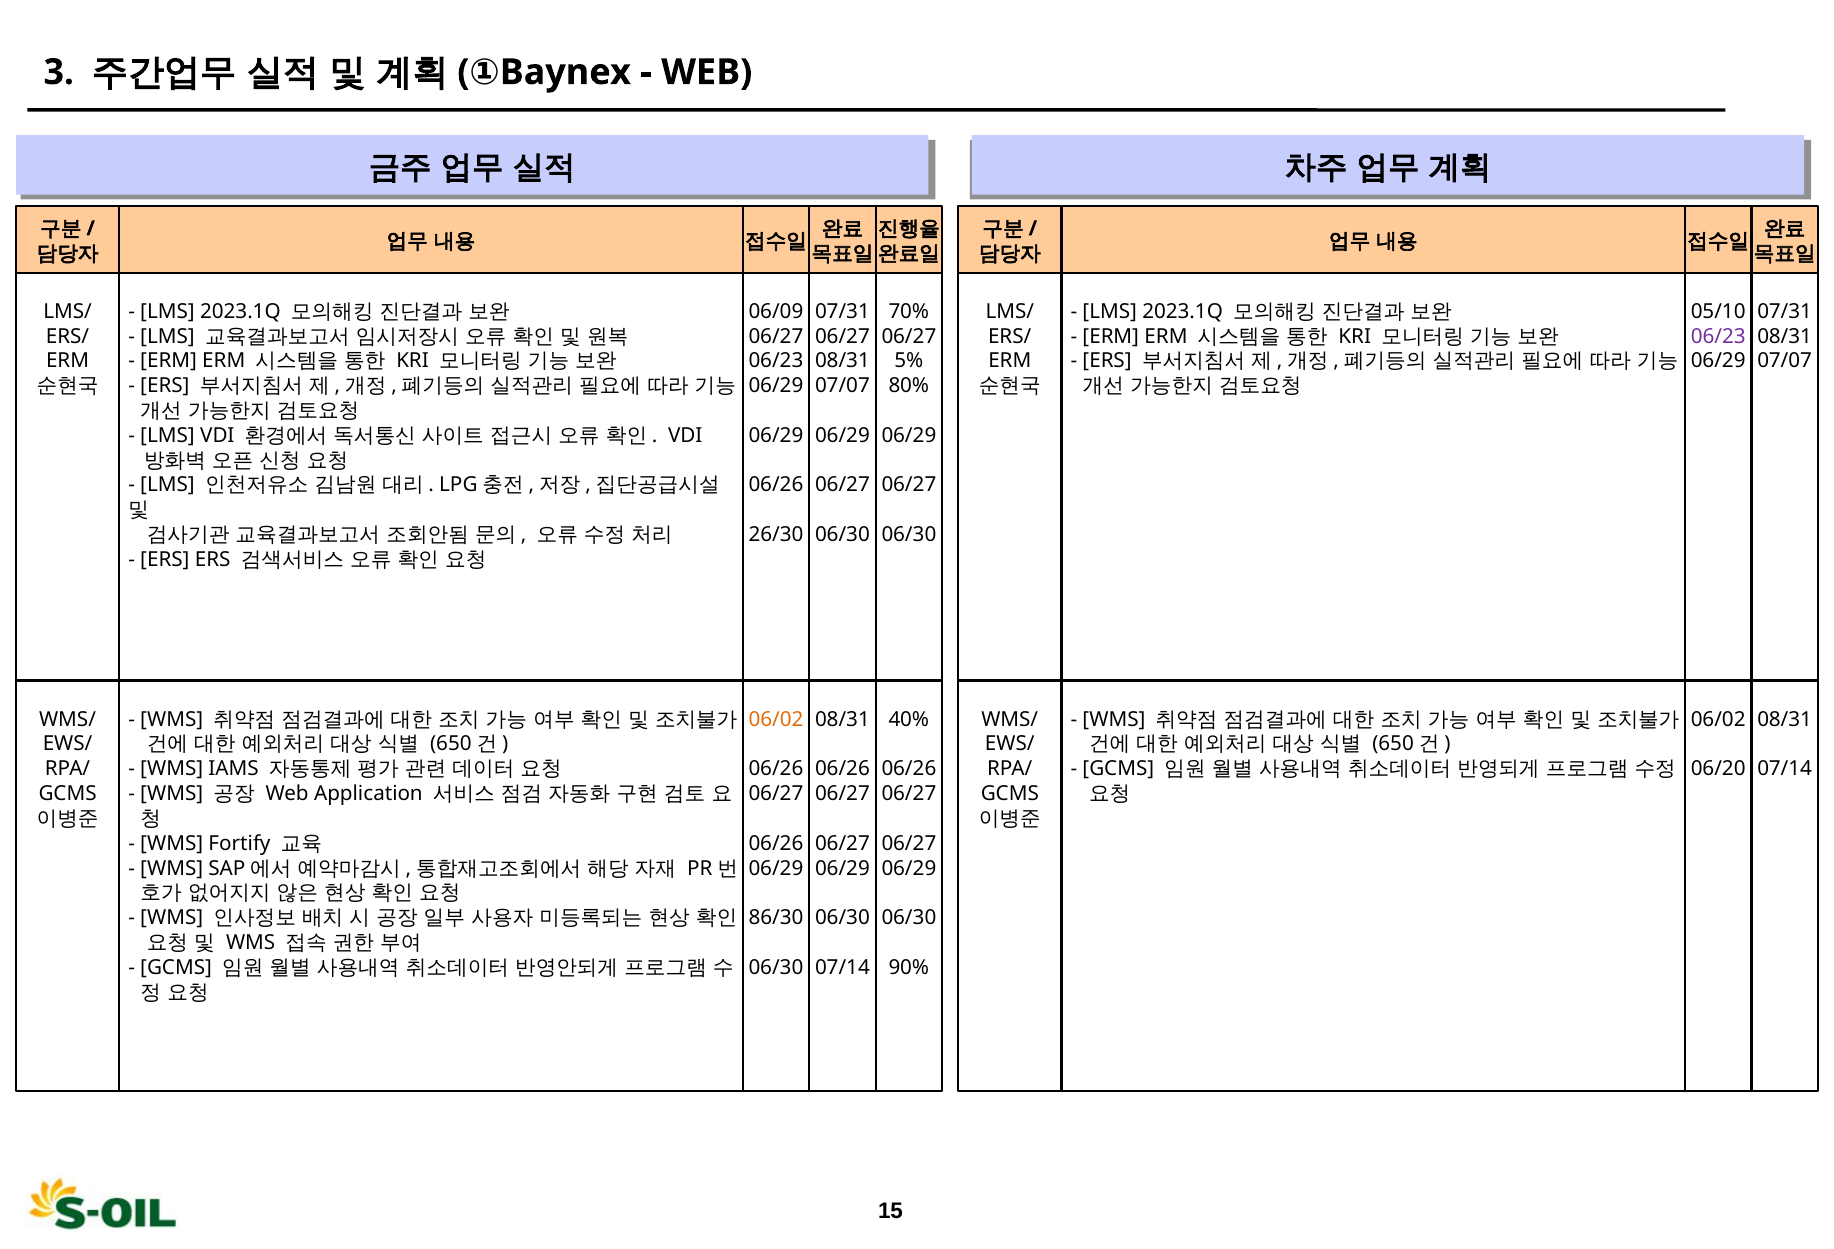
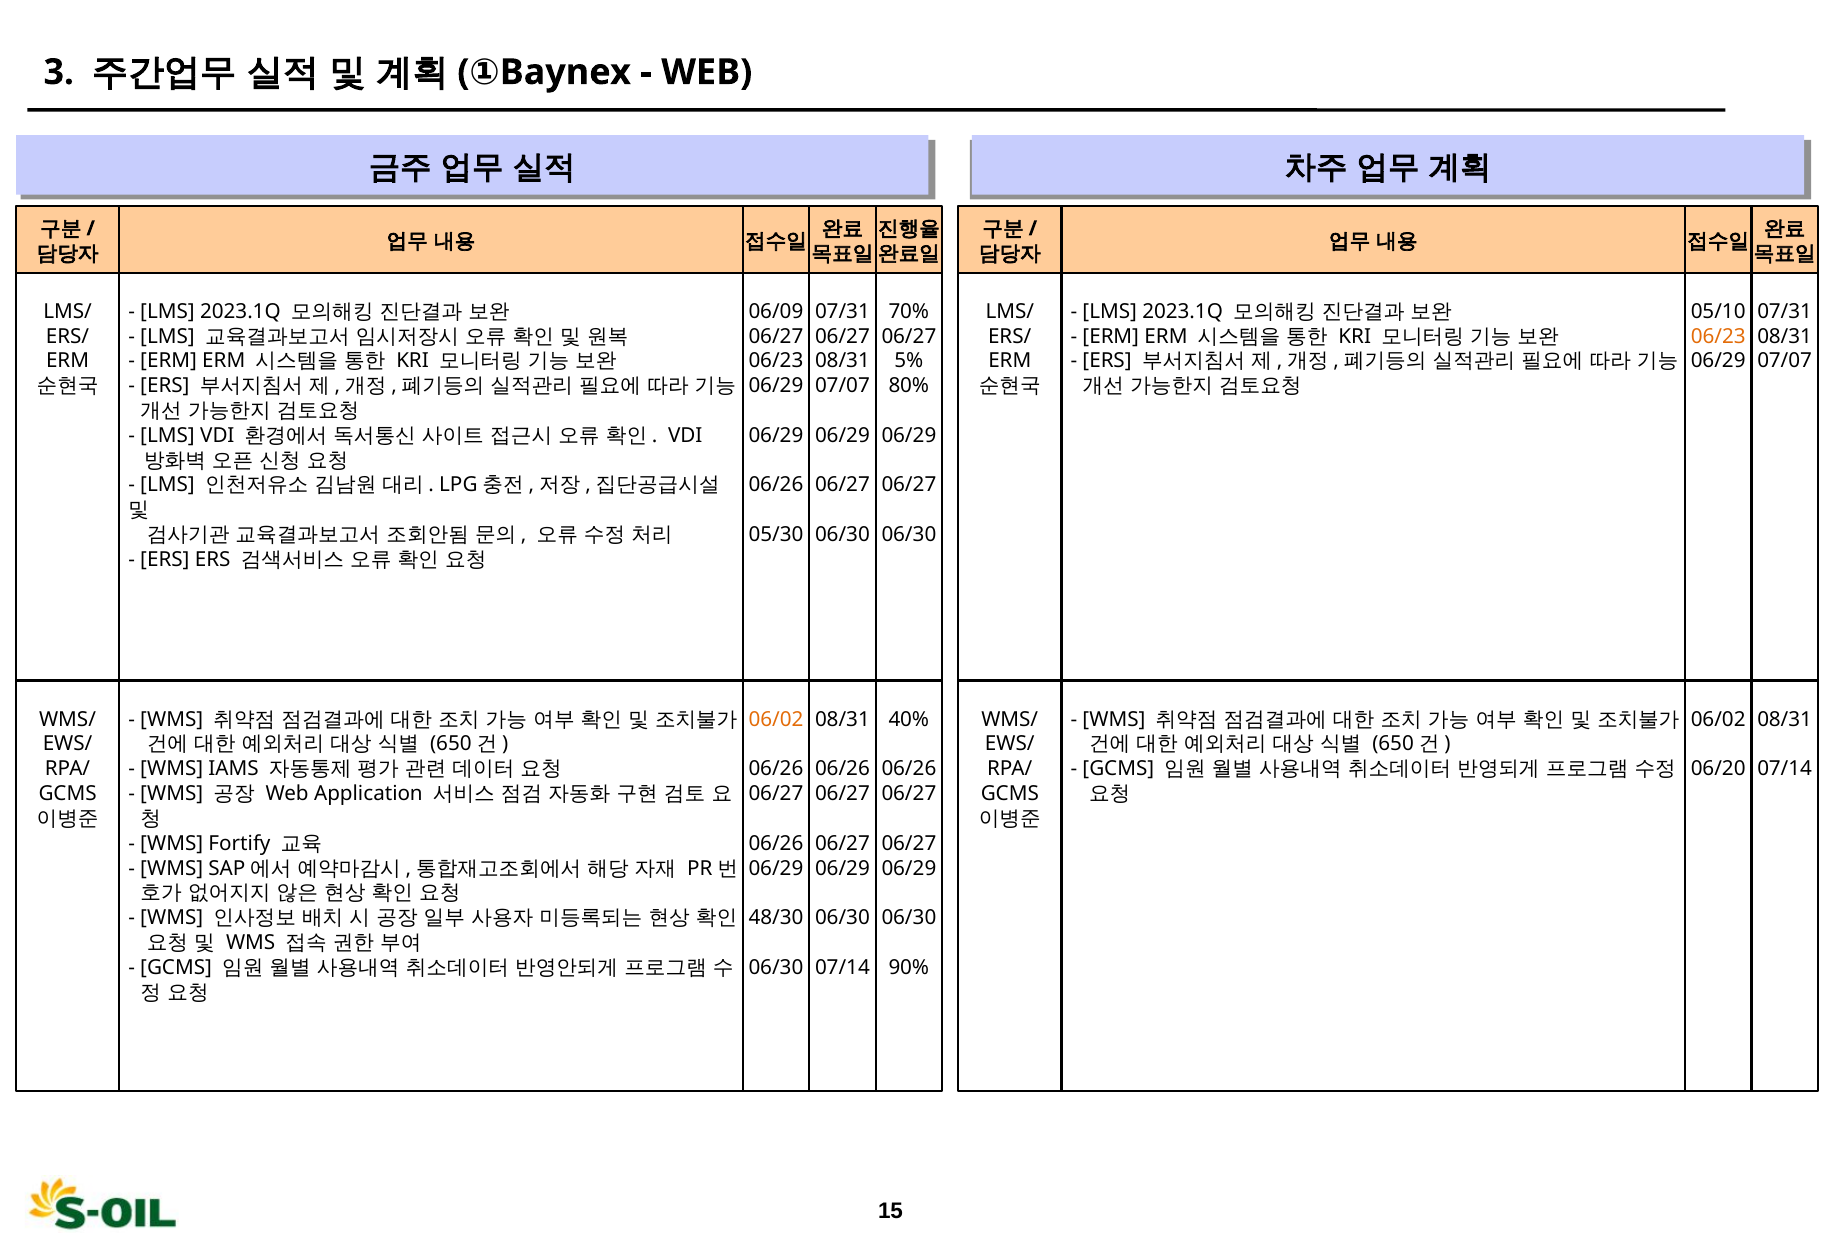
06/23 colour: purple -> orange (1718, 336)
26/30: 26/30 -> 05/30 (776, 535)
86/30: 86/30 -> 48/30 (776, 918)
